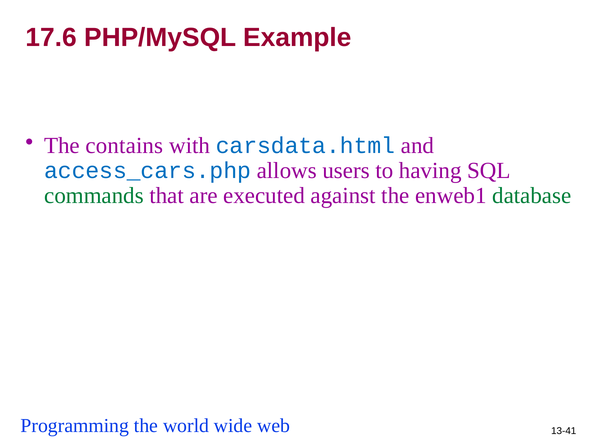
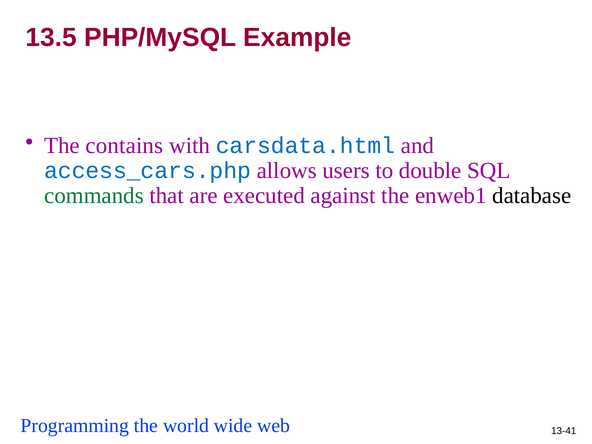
17.6: 17.6 -> 13.5 (51, 37)
having: having -> double (430, 171)
database colour: green -> black (532, 195)
